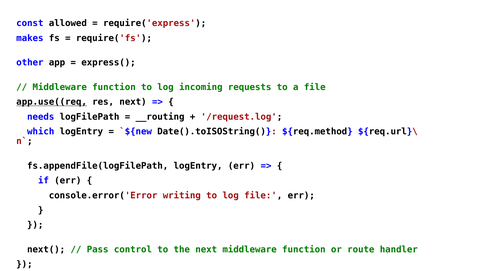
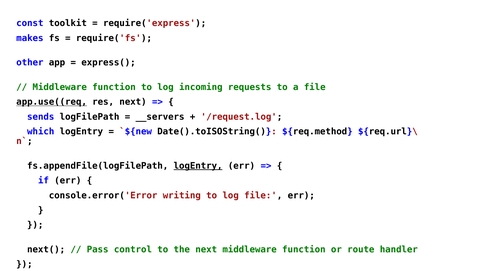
allowed: allowed -> toolkit (68, 23)
needs: needs -> sends (41, 117)
__routing: __routing -> __servers (160, 117)
logEntry underline: none -> present (198, 166)
